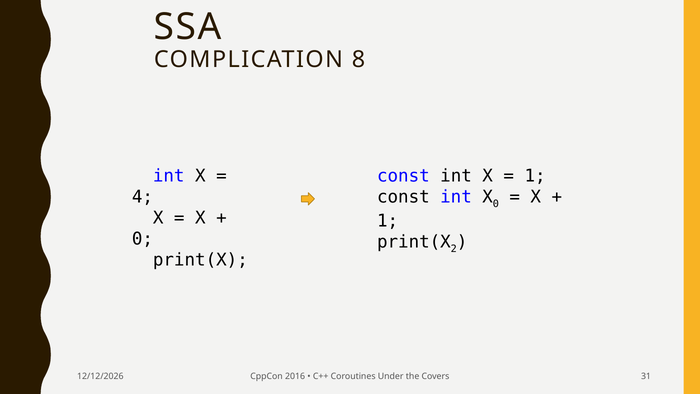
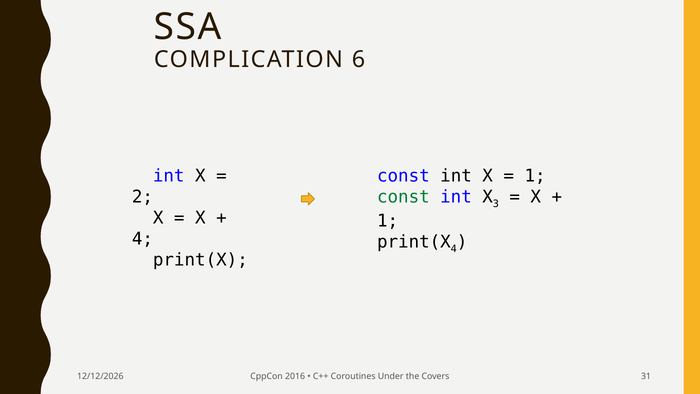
8: 8 -> 6 (359, 60)
4: 4 -> 2 (142, 197)
const colour: black -> green (403, 197)
X 0: 0 -> 3 (496, 204)
0: 0 -> 4 (142, 239)
print(X 2: 2 -> 4 (454, 249)
